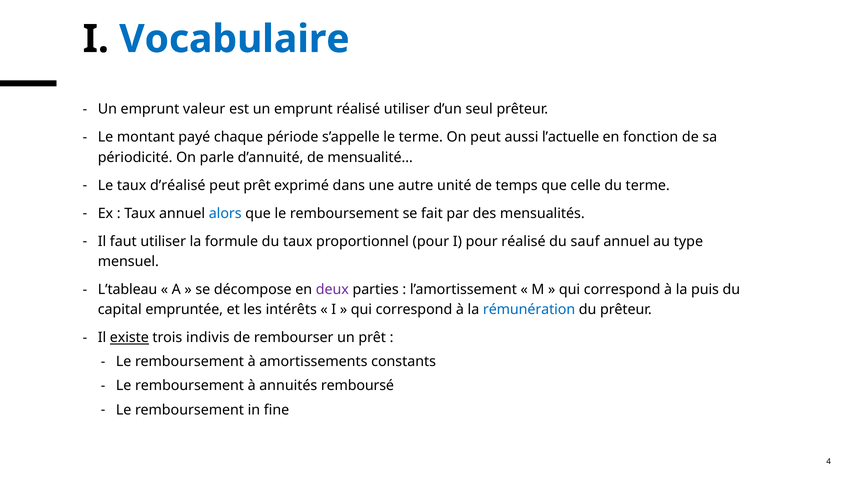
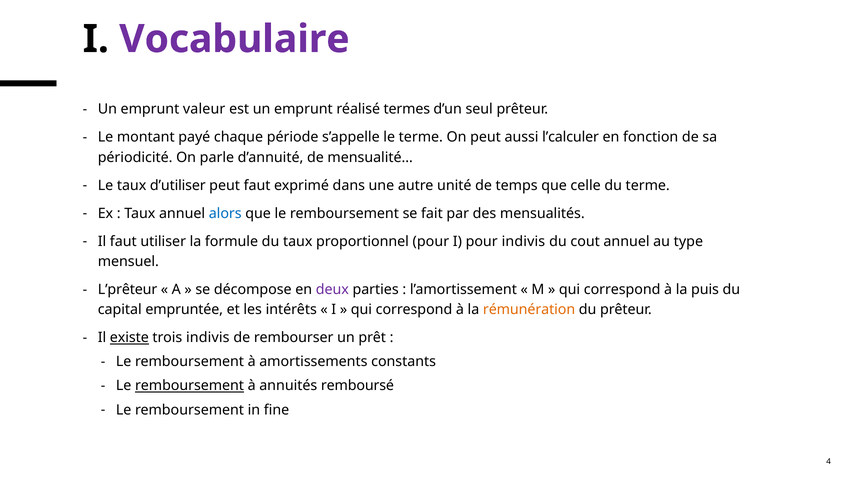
Vocabulaire colour: blue -> purple (234, 39)
réalisé utiliser: utiliser -> termes (407, 109)
l’actuelle: l’actuelle -> l’calculer (571, 137)
d’réalisé: d’réalisé -> d’utiliser (178, 185)
peut prêt: prêt -> faut (257, 185)
pour réalisé: réalisé -> indivis (523, 241)
sauf: sauf -> cout (585, 241)
L’tableau: L’tableau -> L’prêteur (128, 289)
rémunération colour: blue -> orange (529, 309)
remboursement underline: none -> present (190, 385)
